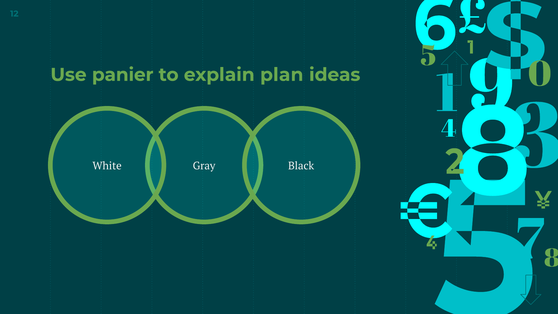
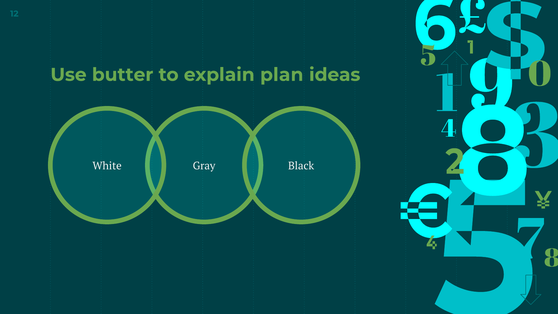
panier: panier -> butter (123, 75)
